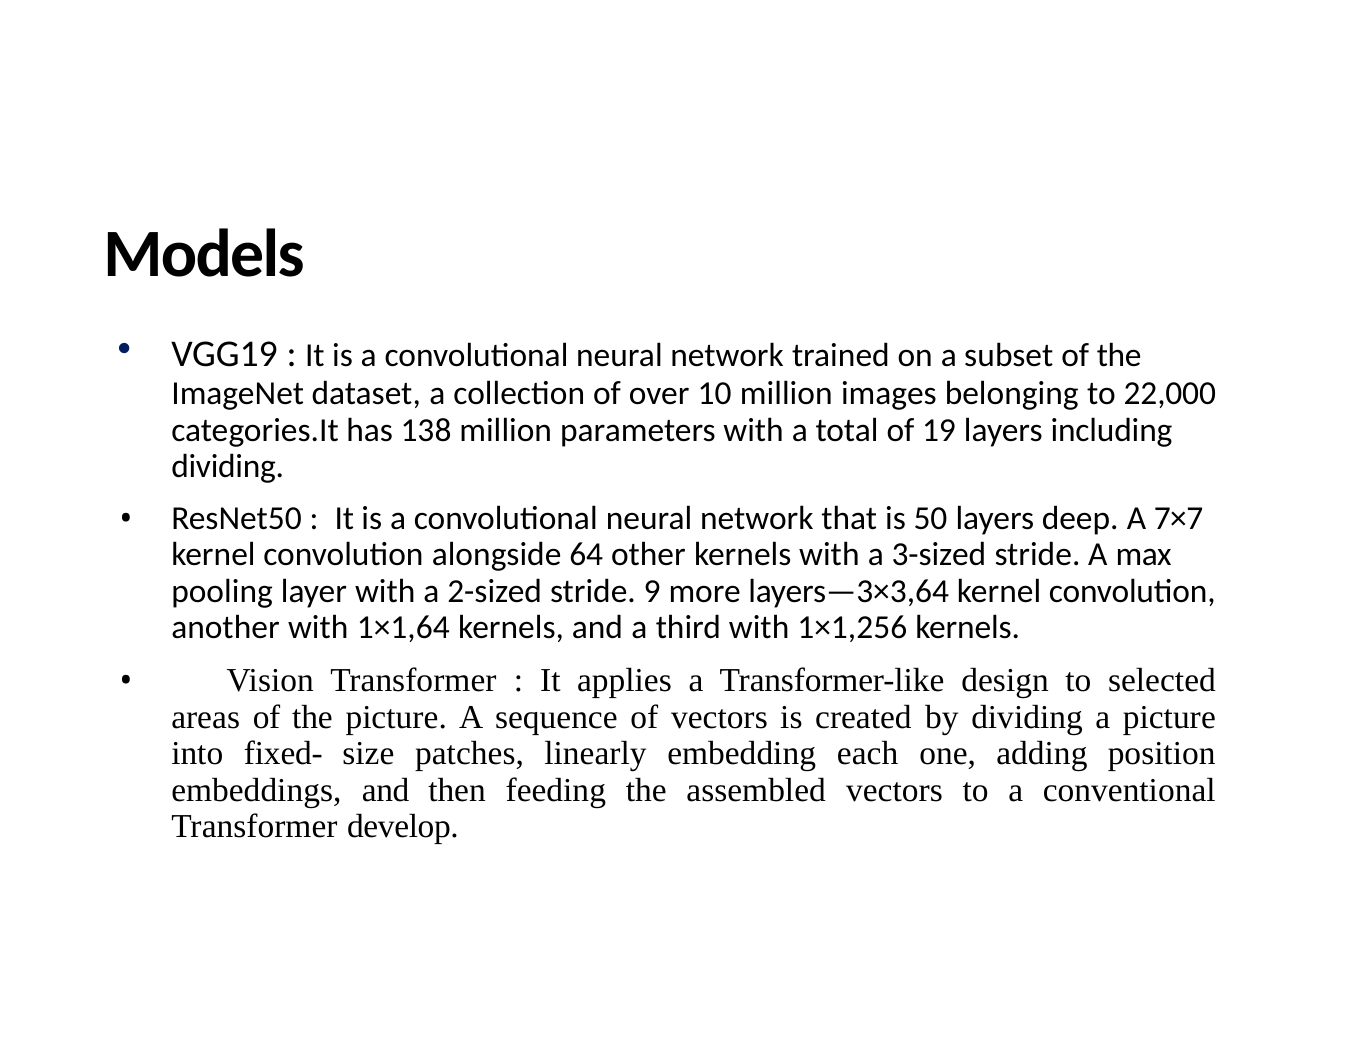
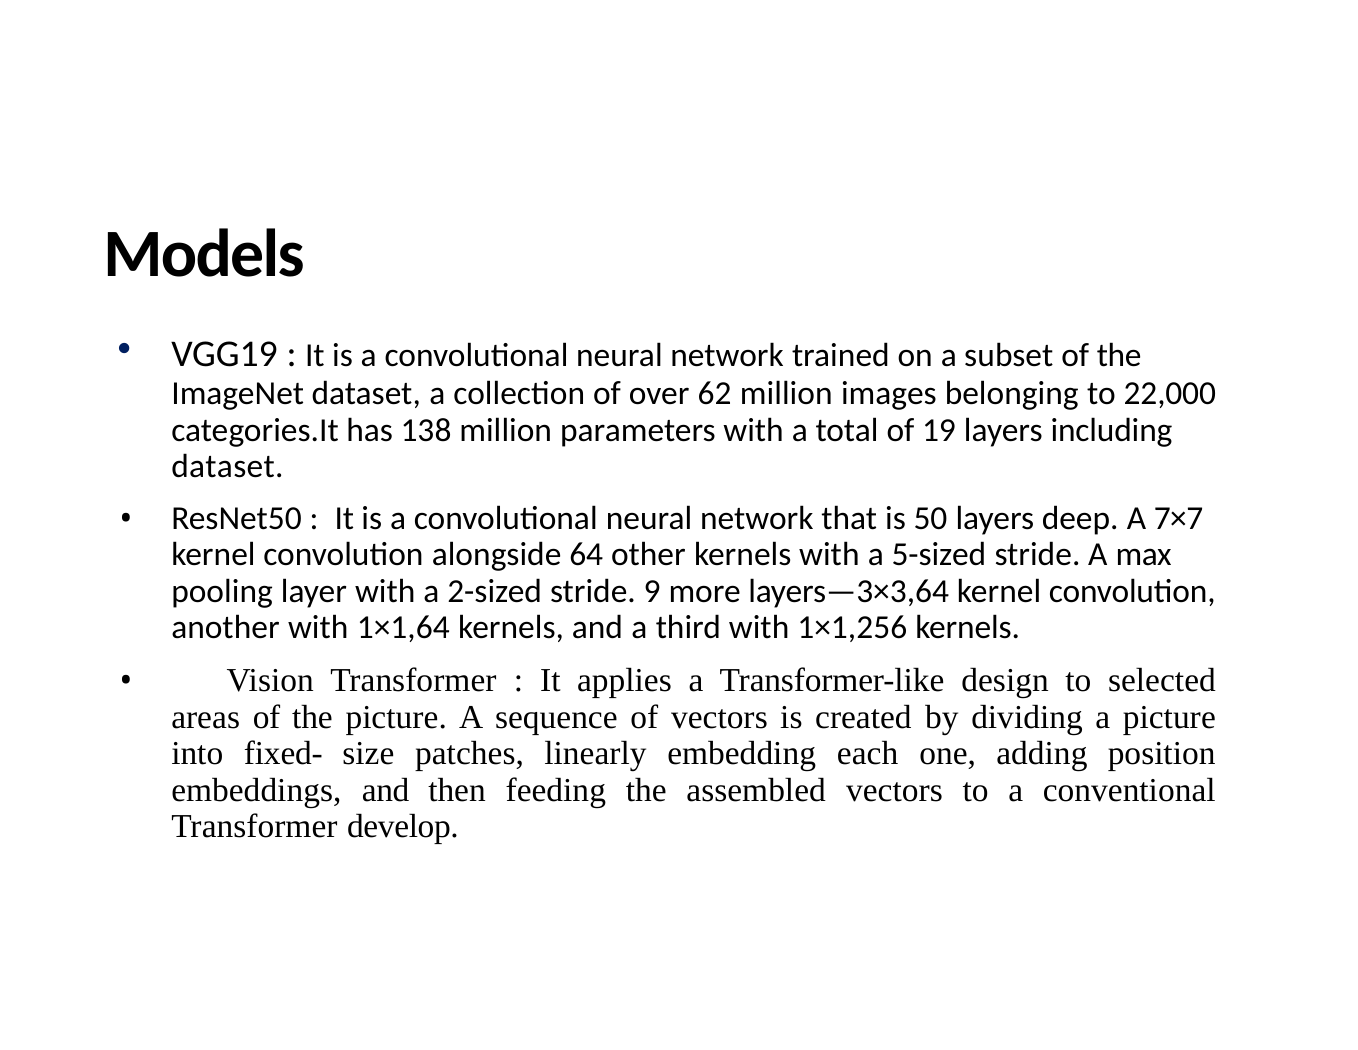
10: 10 -> 62 (715, 393)
dividing: dividing -> dataset (227, 466)
3-sized: 3-sized -> 5-sized (939, 554)
